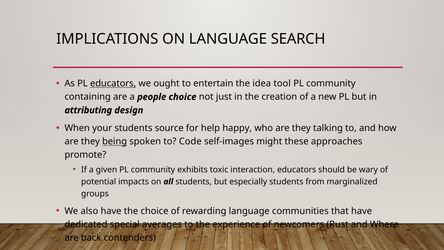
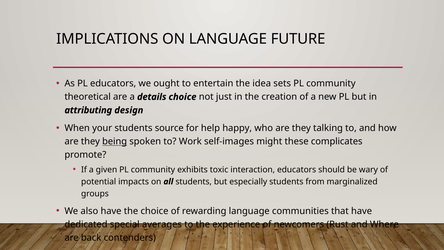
SEARCH: SEARCH -> FUTURE (298, 39)
educators underline: present -> none (113, 83)
tool: tool -> sets (282, 83)
containing: containing -> theoretical (88, 97)
people: people -> details (152, 97)
Code: Code -> Work (190, 141)
approaches: approaches -> complicates (337, 141)
